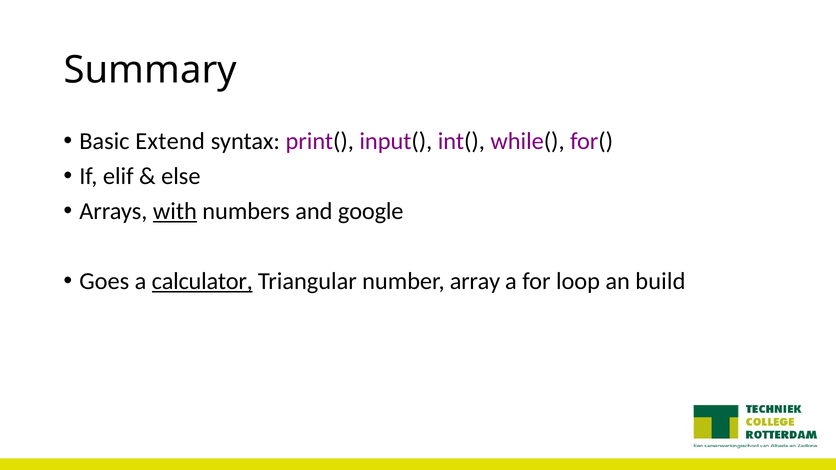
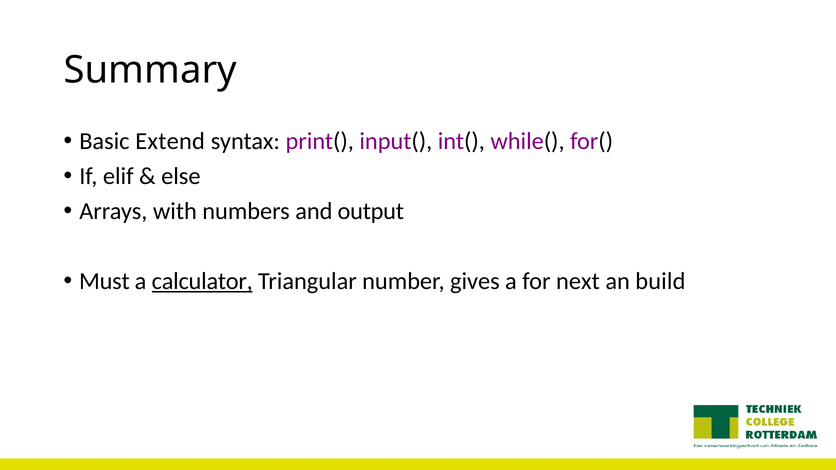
with underline: present -> none (175, 211)
google: google -> output (371, 211)
Goes: Goes -> Must (104, 282)
array: array -> gives (475, 282)
loop: loop -> next (578, 282)
